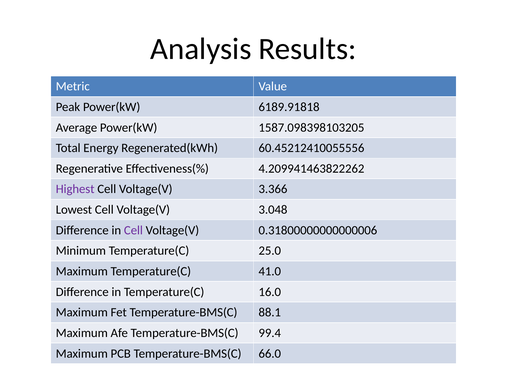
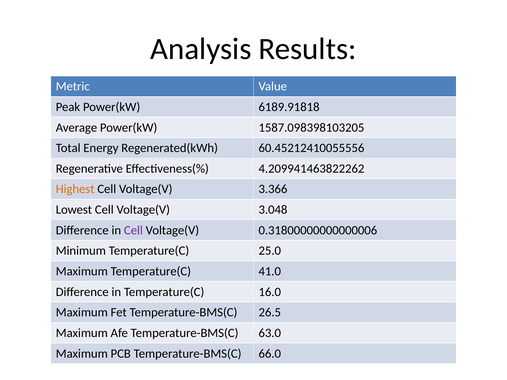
Highest colour: purple -> orange (75, 189)
88.1: 88.1 -> 26.5 (270, 313)
99.4: 99.4 -> 63.0 (270, 333)
